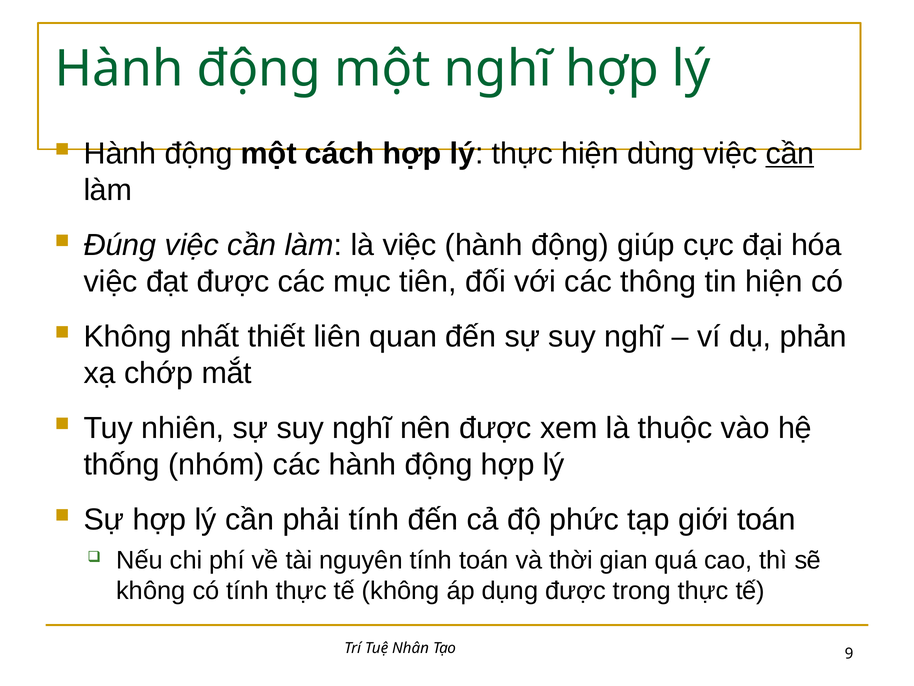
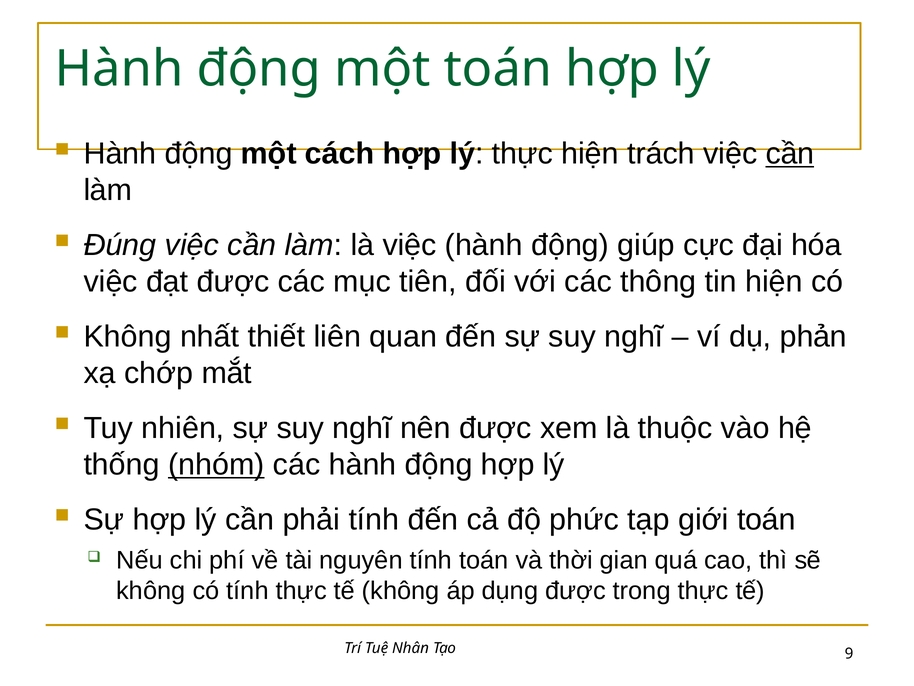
một nghĩ: nghĩ -> toán (498, 69)
dùng: dùng -> trách (661, 154)
nhóm underline: none -> present (216, 464)
